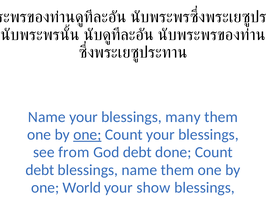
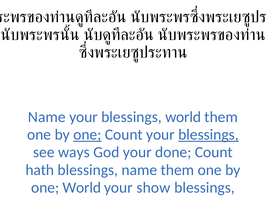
blessings many: many -> world (183, 117)
blessings underline: none -> present (208, 135)
from: from -> ways (74, 153)
God debt: debt -> your (137, 153)
debt: debt -> hath (40, 170)
